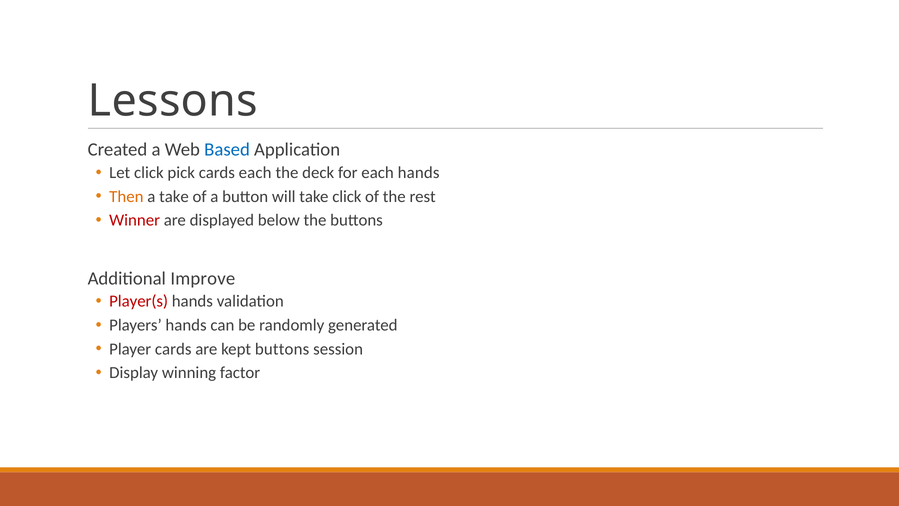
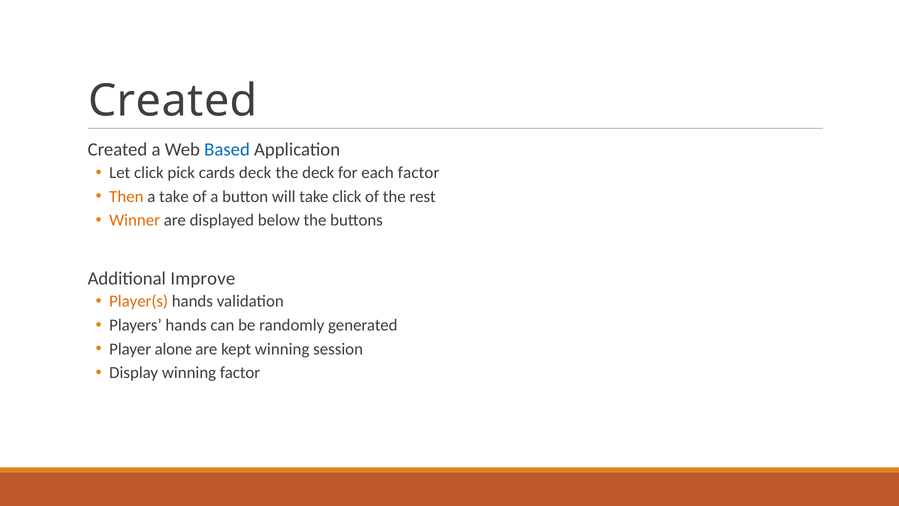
Lessons: Lessons -> Created (173, 101)
cards each: each -> deck (255, 172)
each hands: hands -> factor (419, 172)
Winner colour: red -> orange (135, 220)
Player(s colour: red -> orange (139, 301)
Player cards: cards -> alone (173, 349)
kept buttons: buttons -> winning (282, 349)
